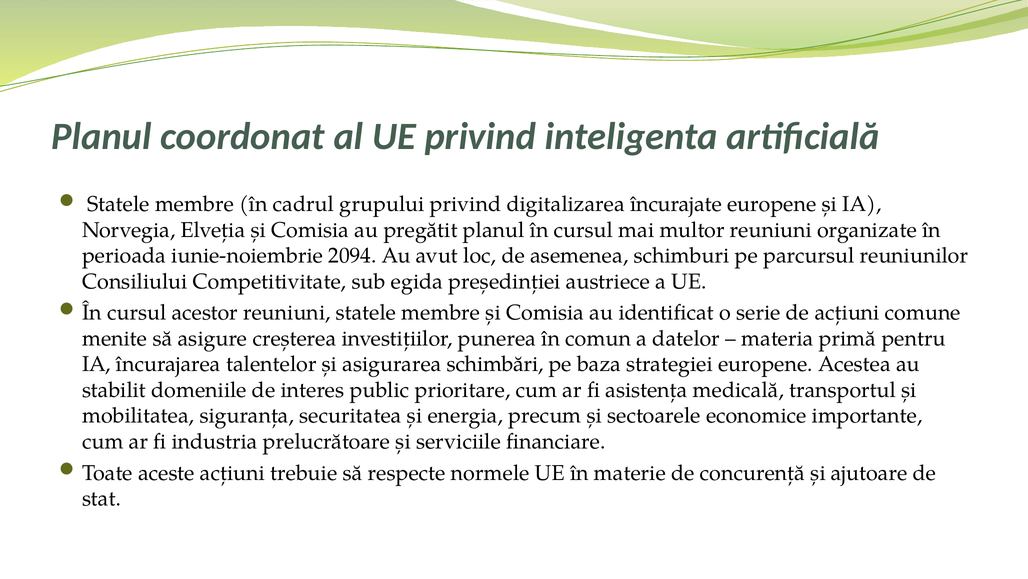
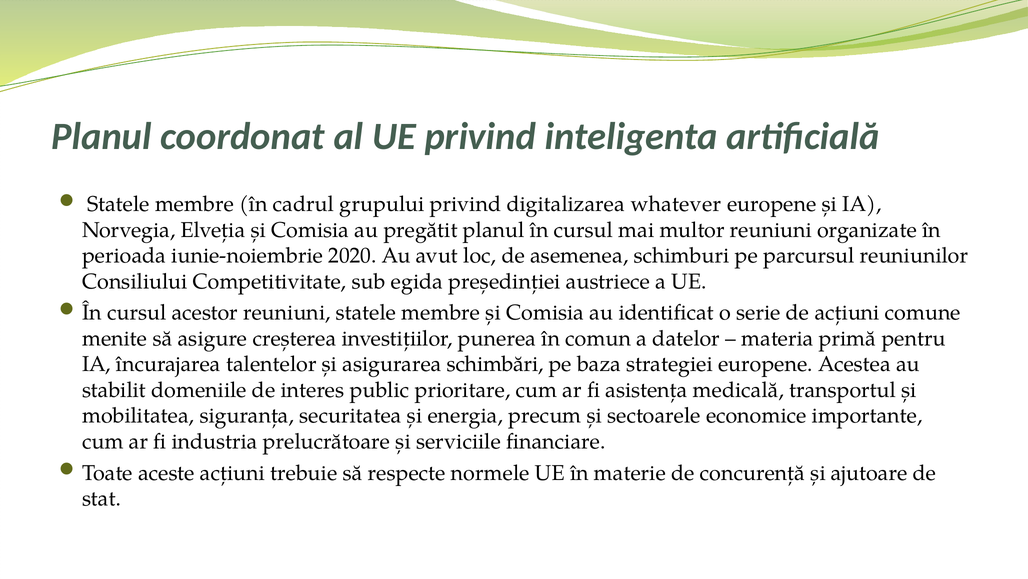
încurajate: încurajate -> whatever (676, 204)
2094: 2094 -> 2020 (352, 256)
